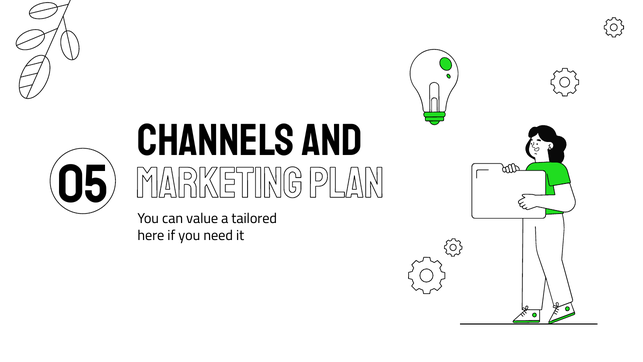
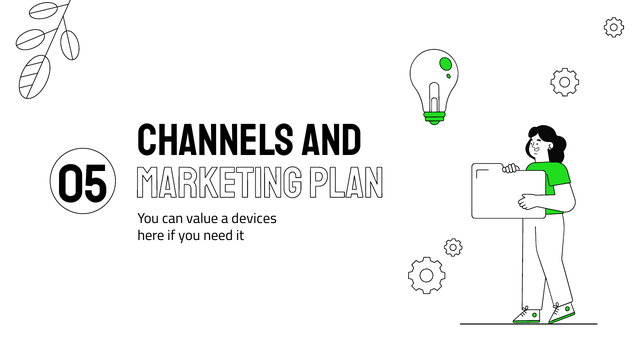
tailored: tailored -> devices (254, 218)
